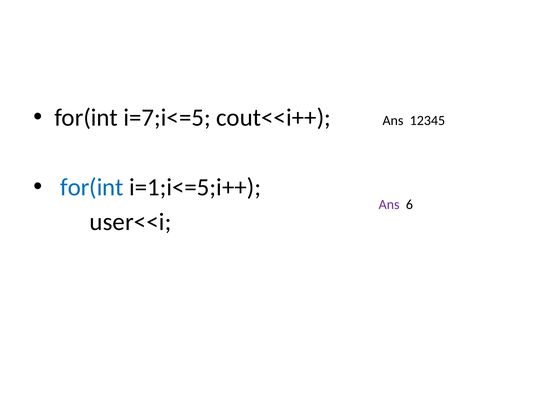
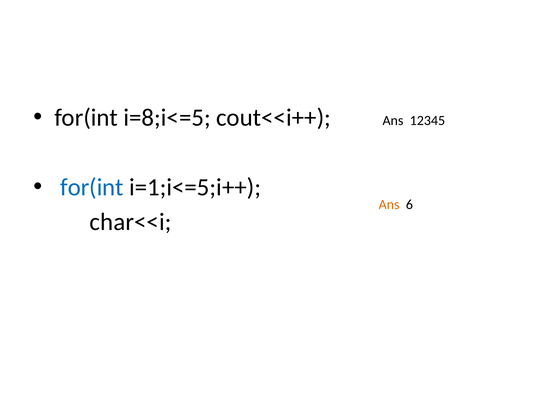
i=7;i<=5: i=7;i<=5 -> i=8;i<=5 (167, 117)
Ans colour: purple -> orange (389, 204)
user<<i: user<<i -> char<<i (131, 222)
